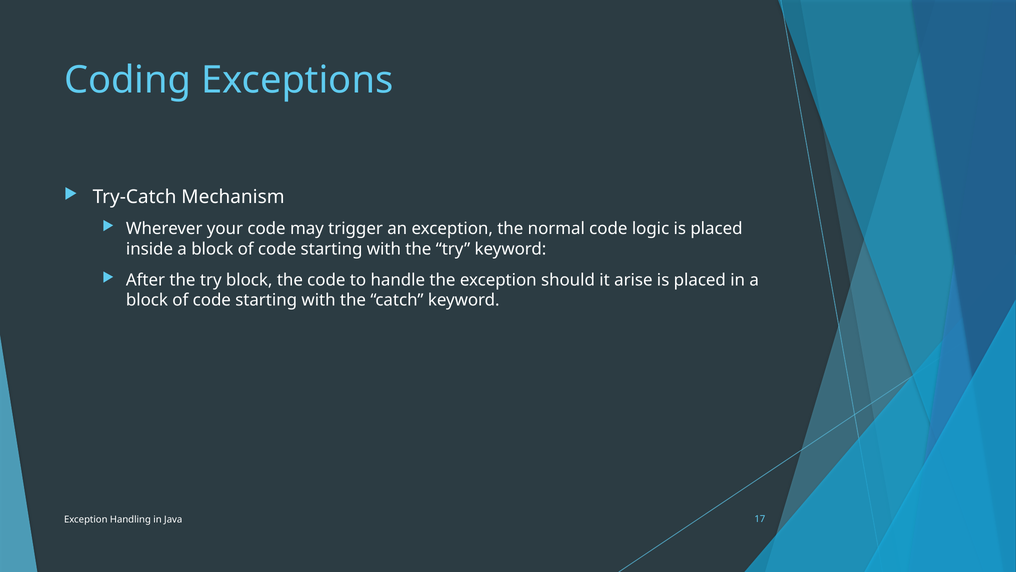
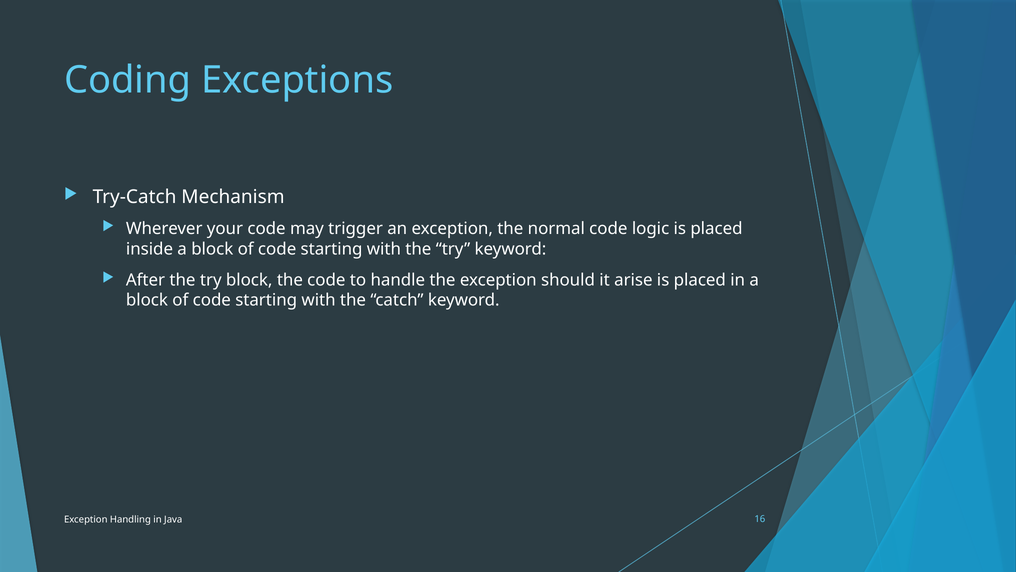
17: 17 -> 16 (760, 519)
